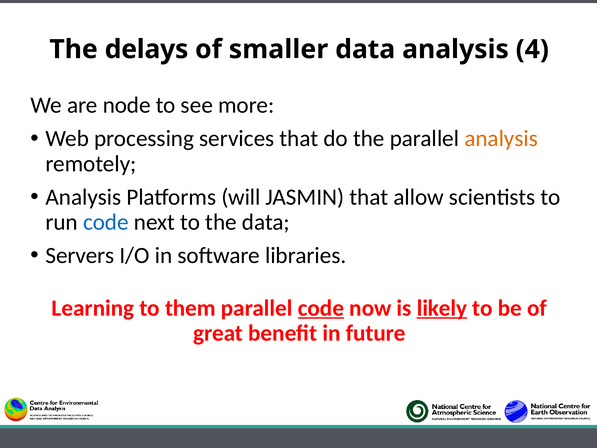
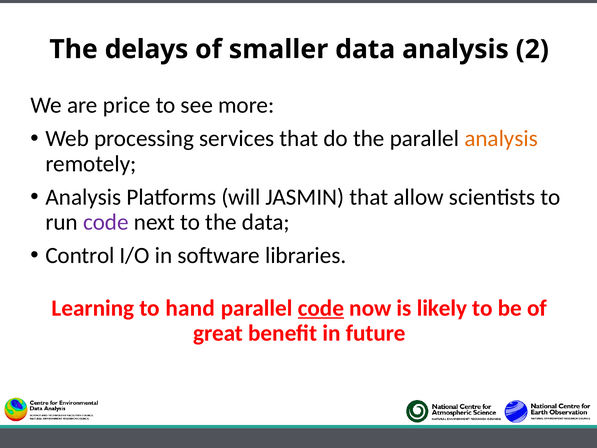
4: 4 -> 2 (532, 49)
node: node -> price (126, 105)
code colour: blue -> purple (106, 222)
Servers: Servers -> Control (80, 255)
them: them -> hand (190, 308)
likely underline: present -> none (442, 308)
